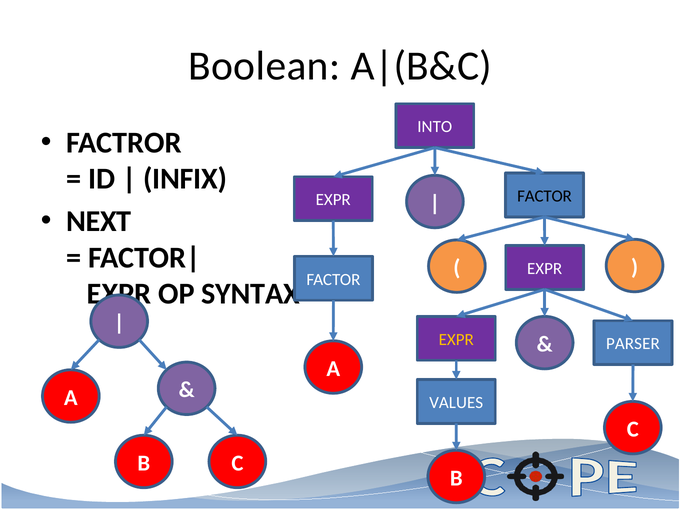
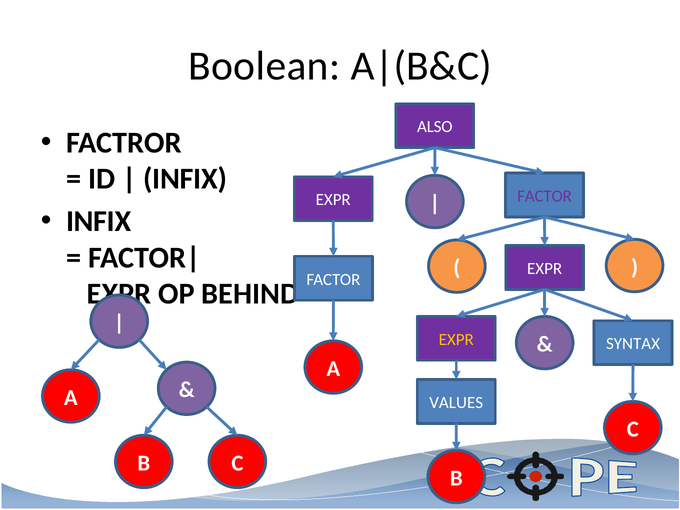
INTO: INTO -> ALSO (435, 127)
FACTOR colour: black -> purple (545, 196)
NEXT: NEXT -> INFIX (99, 221)
SYNTAX: SYNTAX -> BEHIND (250, 294)
PARSER: PARSER -> SYNTAX (633, 344)
